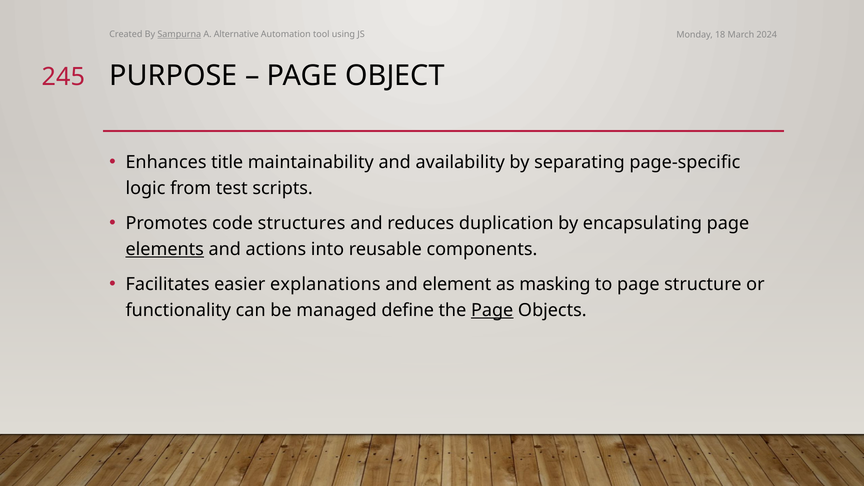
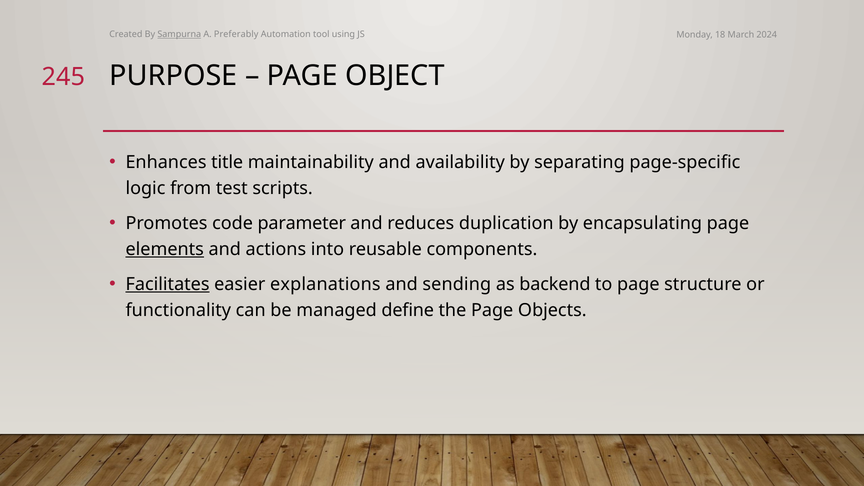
Alternative: Alternative -> Preferably (236, 34)
structures: structures -> parameter (302, 223)
Facilitates underline: none -> present (168, 284)
element: element -> sending (457, 284)
masking: masking -> backend (555, 284)
Page underline: present -> none (492, 310)
